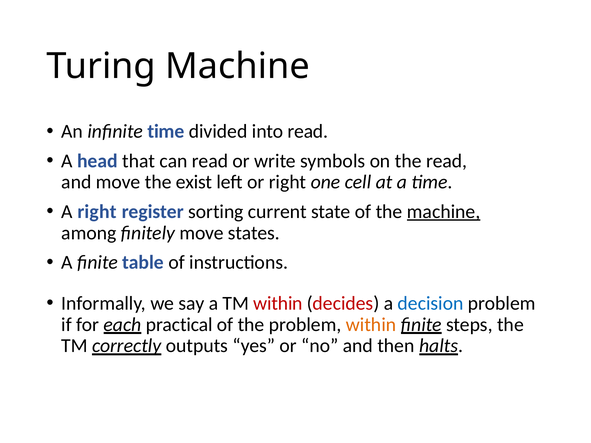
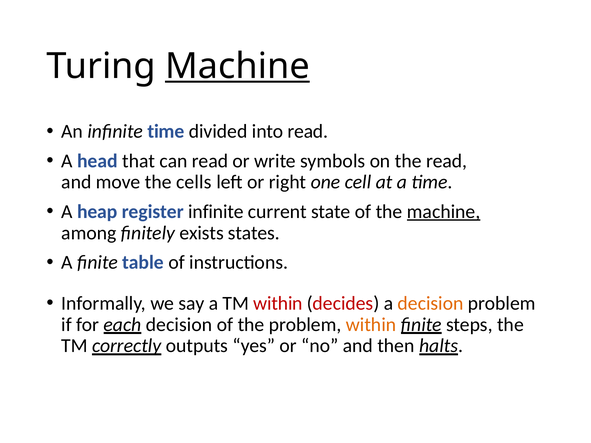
Machine underline: none -> present (237, 66)
exist: exist -> cells (194, 182)
A right: right -> heap (97, 212)
register sorting: sorting -> infinite (216, 212)
finitely move: move -> exists (202, 233)
decision colour: blue -> orange (431, 303)
each practical: practical -> decision (179, 325)
